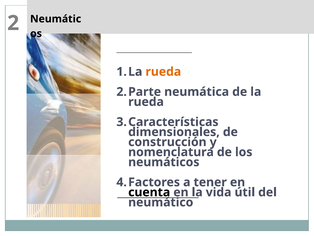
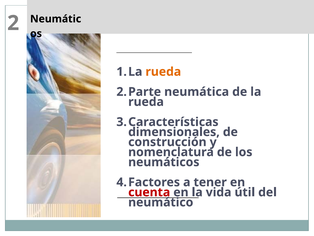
cuenta colour: black -> red (149, 192)
